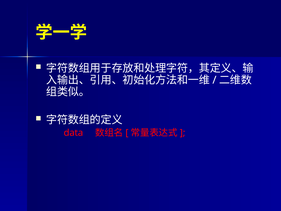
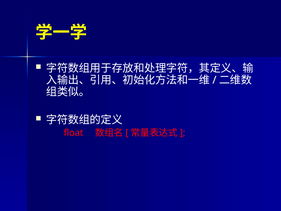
data: data -> float (73, 133)
